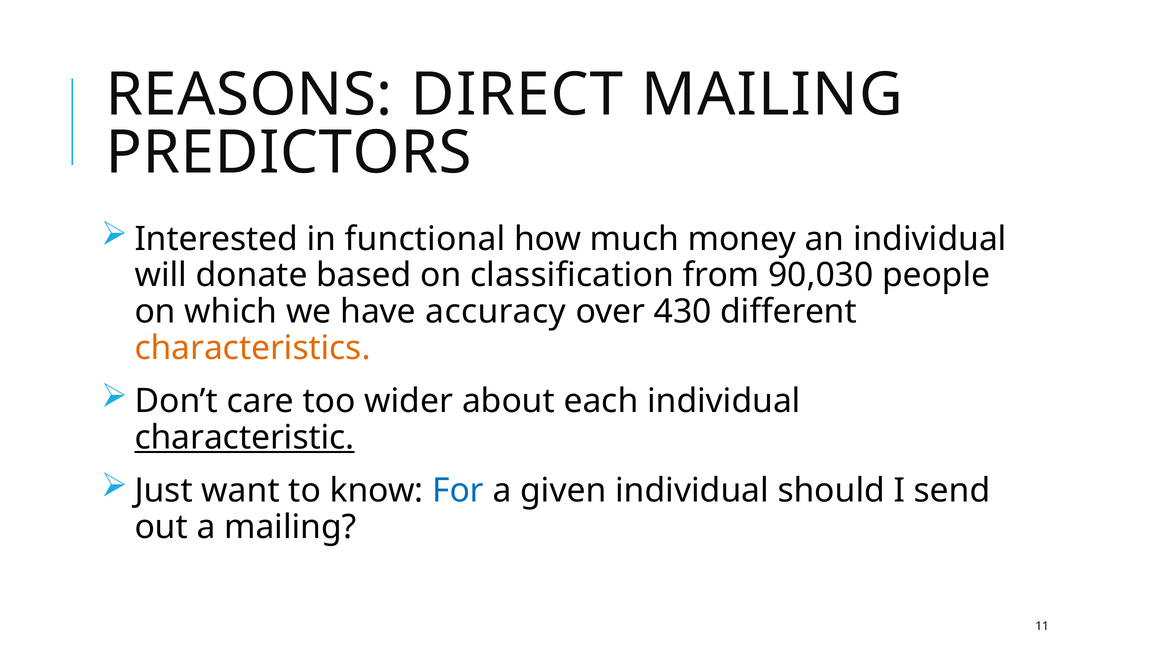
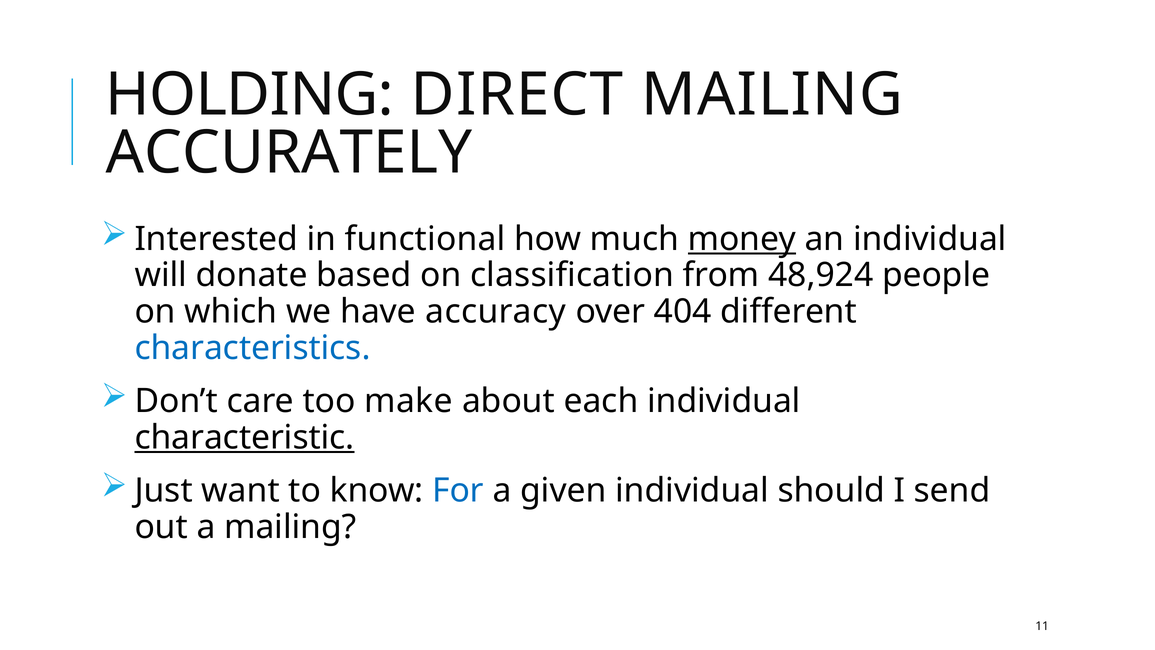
REASONS: REASONS -> HOLDING (250, 95)
PREDICTORS: PREDICTORS -> ACCURATELY (289, 153)
money underline: none -> present (742, 239)
90,030: 90,030 -> 48,924 (821, 275)
430: 430 -> 404 (683, 311)
characteristics colour: orange -> blue (253, 348)
wider: wider -> make (408, 401)
